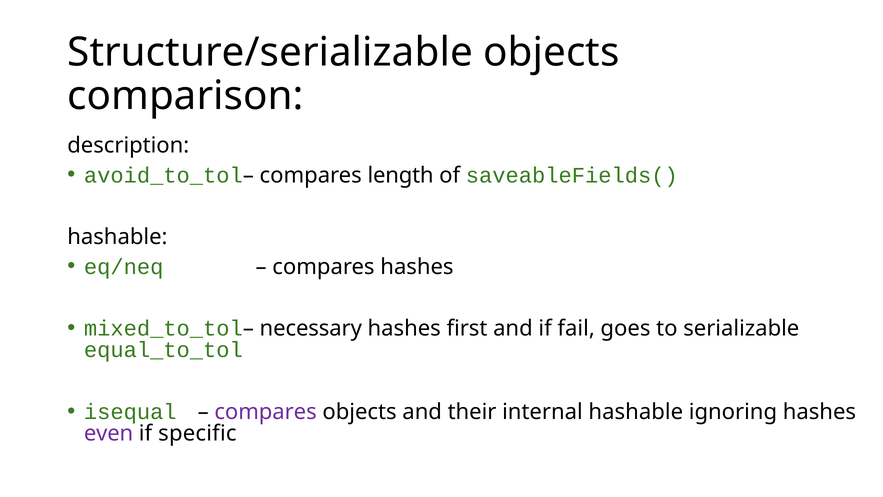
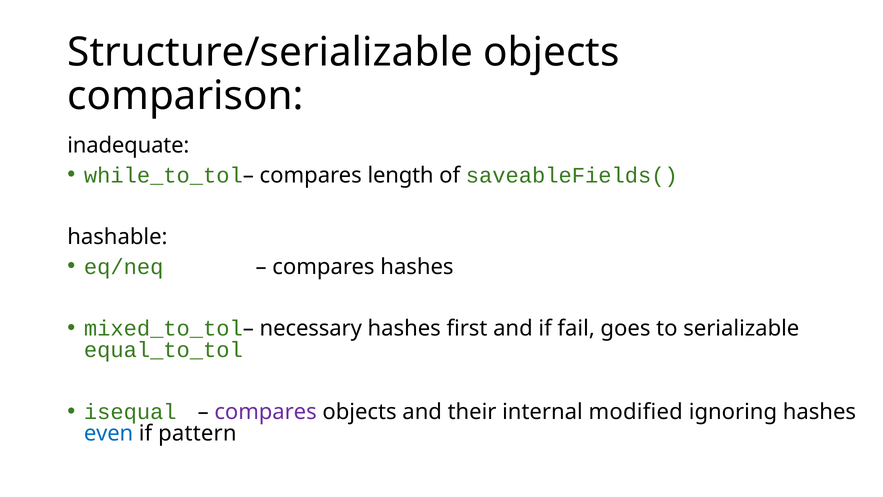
description: description -> inadequate (128, 145)
avoid_to_tol: avoid_to_tol -> while_to_tol (163, 175)
internal hashable: hashable -> modified (636, 412)
even colour: purple -> blue (109, 433)
specific: specific -> pattern (197, 433)
